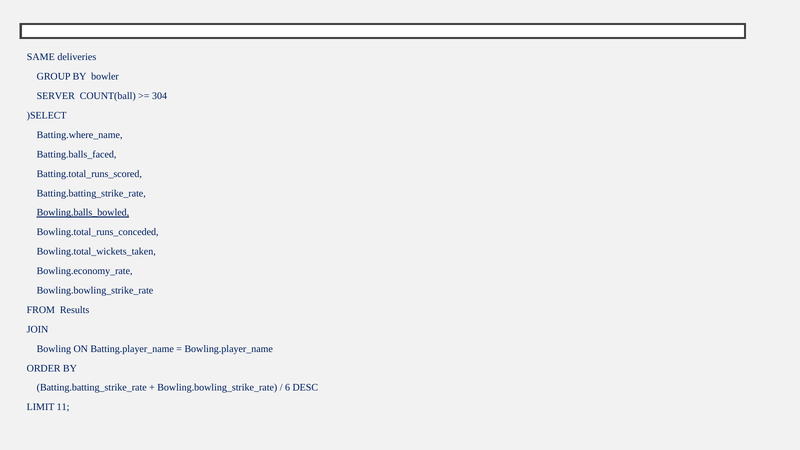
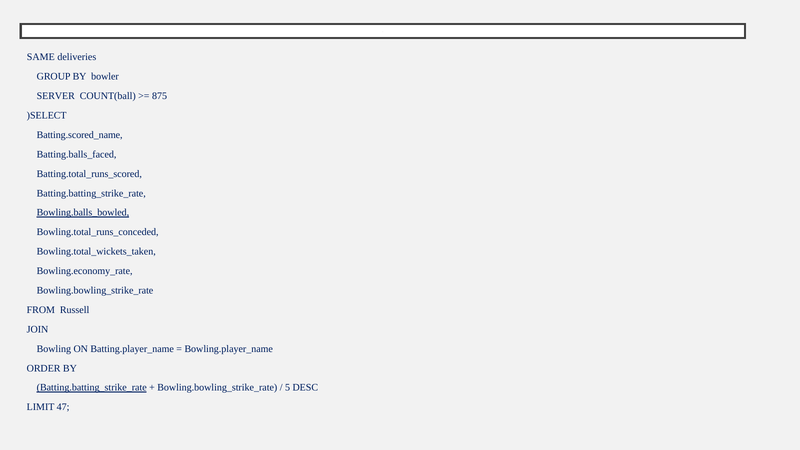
304: 304 -> 875 (160, 96)
Batting.where_name: Batting.where_name -> Batting.scored_name (80, 135)
Results: Results -> Russell (75, 310)
Batting.batting_strike_rate underline: none -> present (92, 388)
6: 6 -> 5 (288, 388)
11: 11 -> 47 (63, 407)
